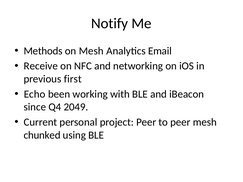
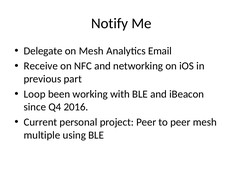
Methods: Methods -> Delegate (43, 51)
first: first -> part (73, 79)
Echo: Echo -> Loop (35, 94)
2049: 2049 -> 2016 (76, 107)
chunked: chunked -> multiple (42, 135)
